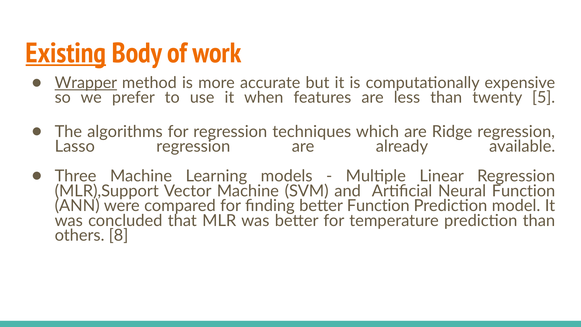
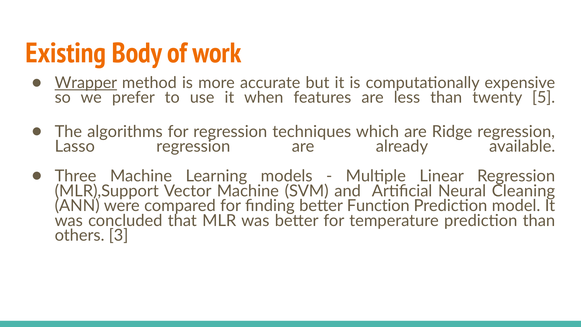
Existing underline: present -> none (66, 53)
Neural Function: Function -> Cleaning (523, 191)
8: 8 -> 3 (119, 235)
